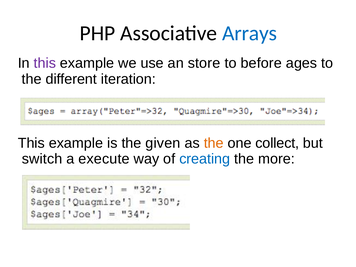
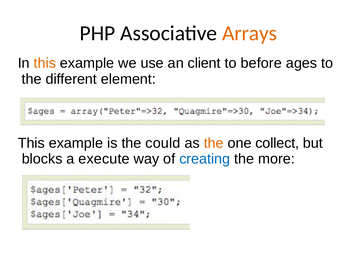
Arrays colour: blue -> orange (250, 33)
this colour: purple -> orange (45, 63)
store: store -> client (204, 63)
iteration: iteration -> element (128, 79)
given: given -> could (163, 143)
switch: switch -> blocks (42, 159)
